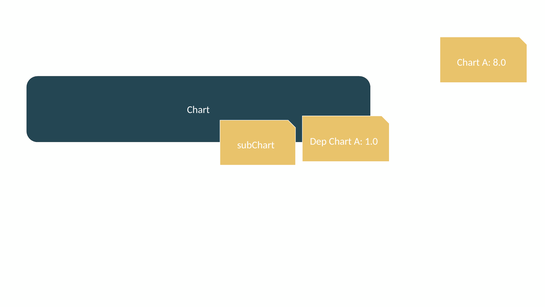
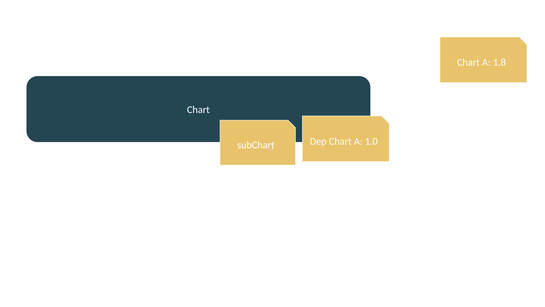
8.0: 8.0 -> 1.8 (499, 62)
